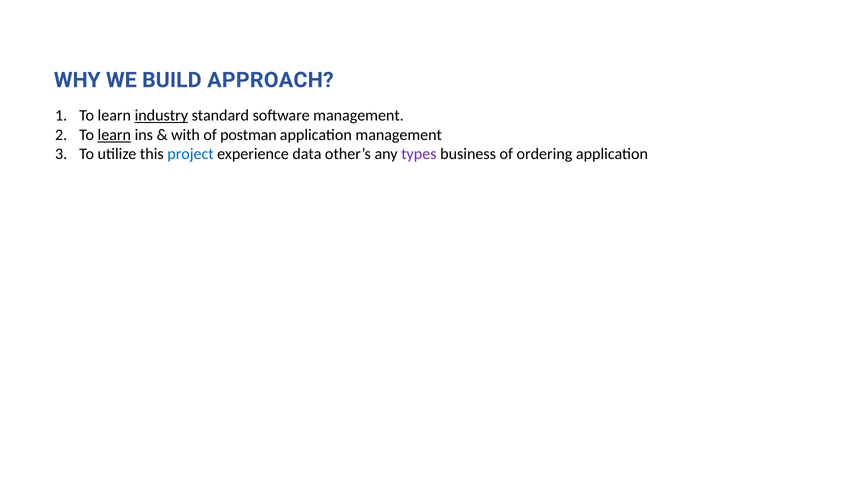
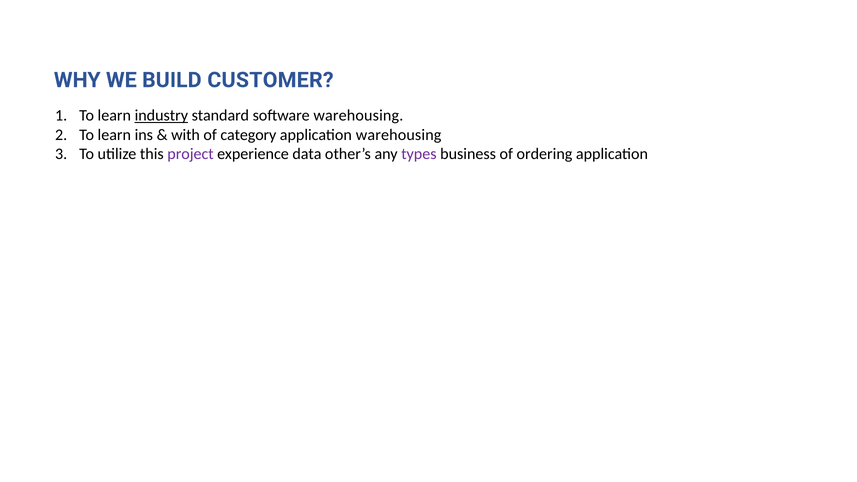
APPROACH: APPROACH -> CUSTOMER (270, 80)
software management: management -> warehousing (358, 116)
learn underline: present -> none (114, 135)
postman: postman -> category (248, 135)
application management: management -> warehousing (399, 135)
project colour: blue -> purple (190, 154)
